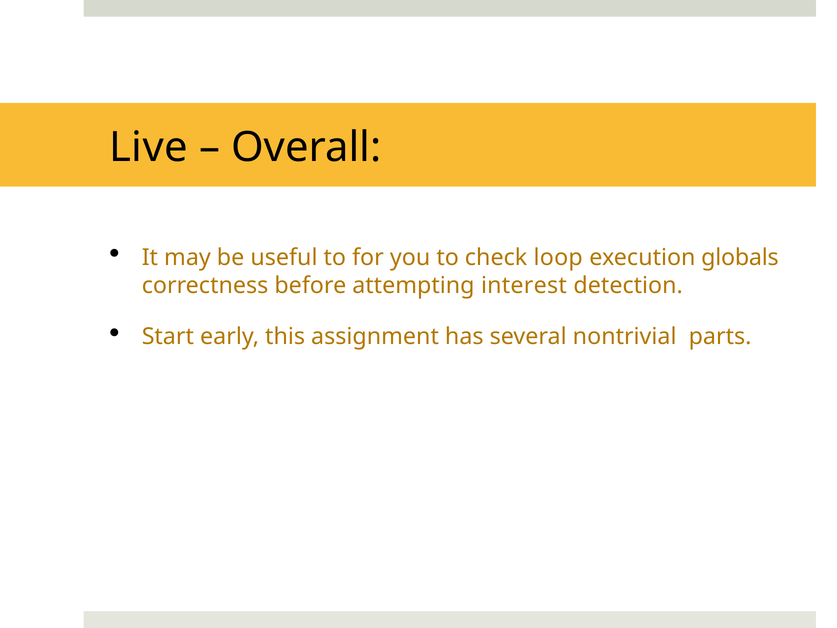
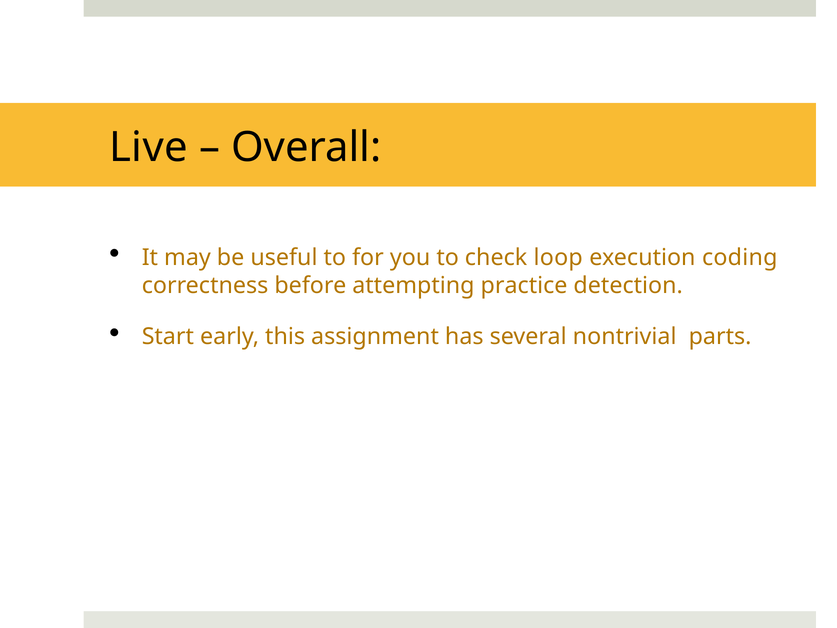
globals: globals -> coding (740, 257)
interest: interest -> practice (524, 285)
